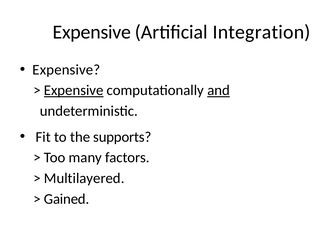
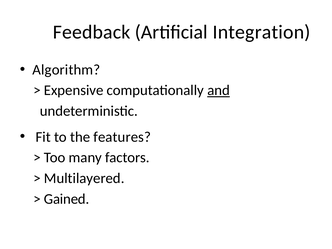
Expensive: Expensive -> Feedback (92, 32)
Expensive: Expensive -> Algorithm (66, 70)
Expensive underline: present -> none (74, 90)
supports: supports -> features (122, 137)
